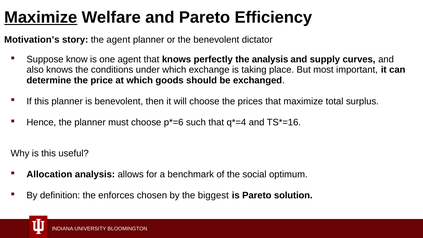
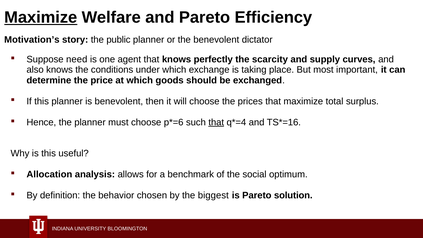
the agent: agent -> public (118, 40)
know: know -> need (77, 59)
the analysis: analysis -> scarcity (270, 59)
that underline: none -> present (216, 122)
enforces: enforces -> behavior (116, 195)
